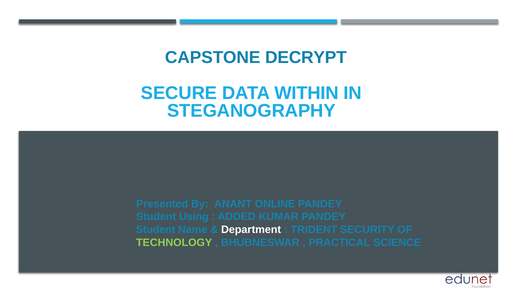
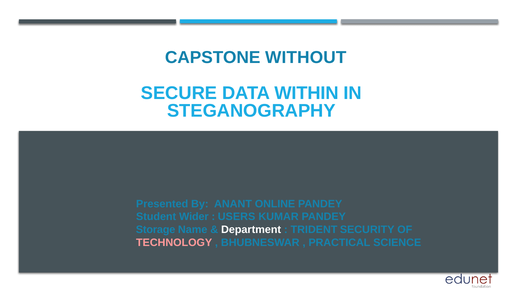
DECRYPT: DECRYPT -> WITHOUT (306, 57)
Using: Using -> Wider (194, 217)
ADDED: ADDED -> USERS (237, 217)
Student: Student -> Storage (156, 230)
TECHNOLOGY colour: light green -> pink (174, 242)
